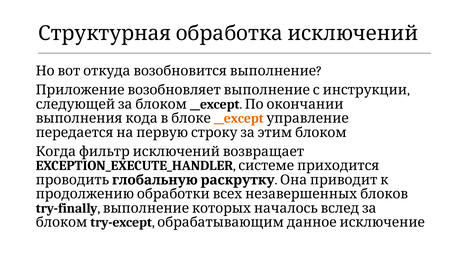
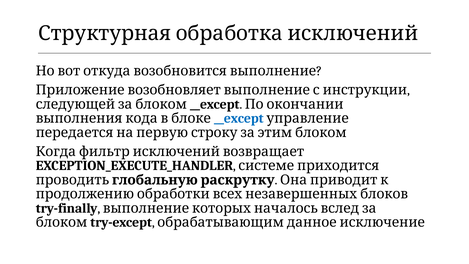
__except colour: orange -> blue (239, 118)
